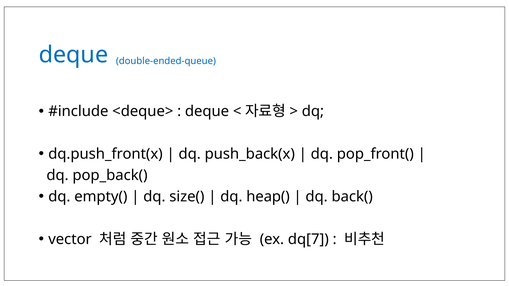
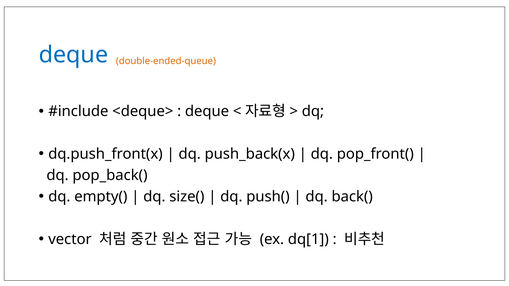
double-ended-queue colour: blue -> orange (166, 61)
heap(: heap( -> push( (268, 197)
dq[7: dq[7 -> dq[1 (308, 240)
